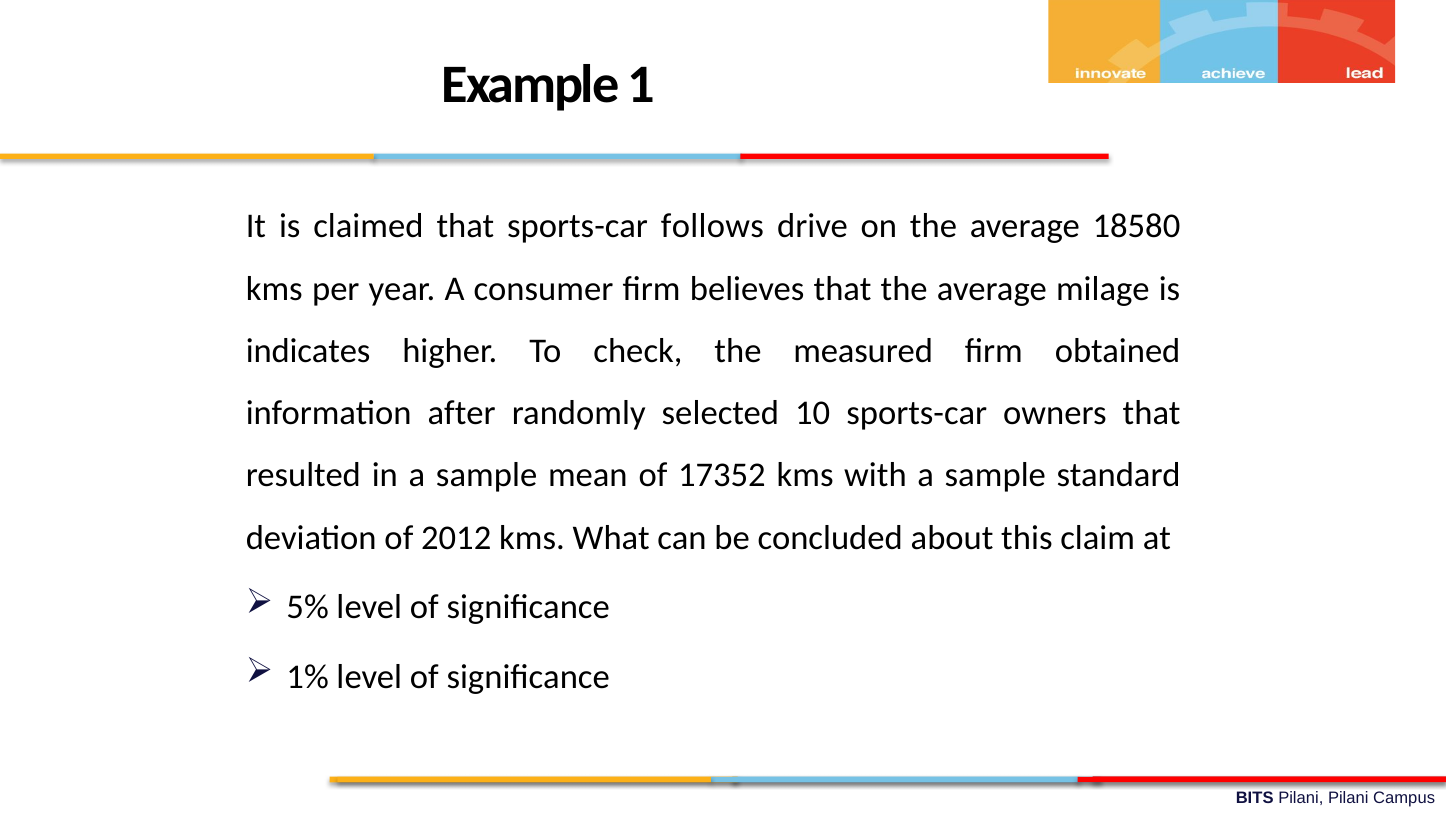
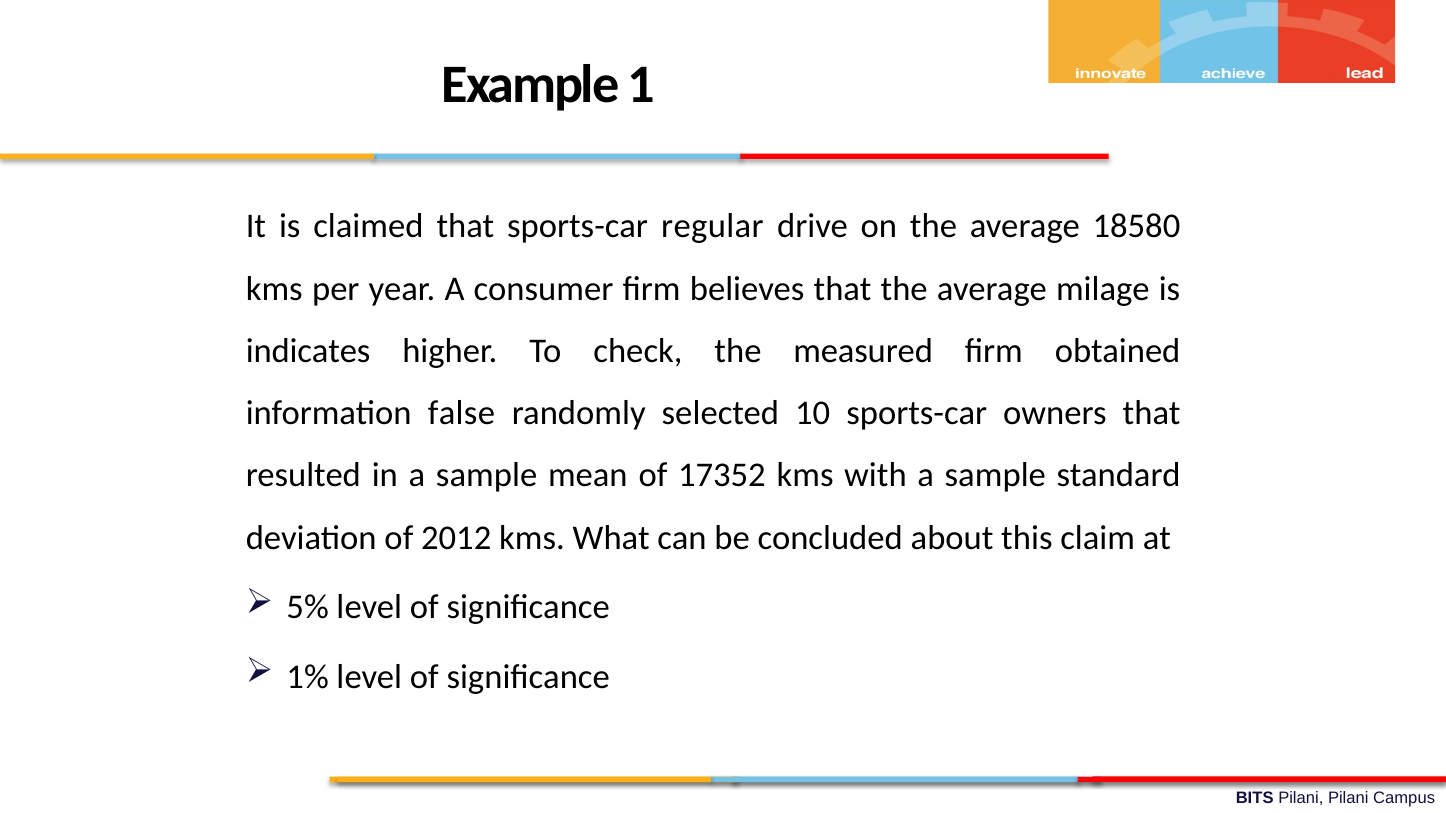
follows: follows -> regular (712, 227)
after: after -> false (461, 413)
